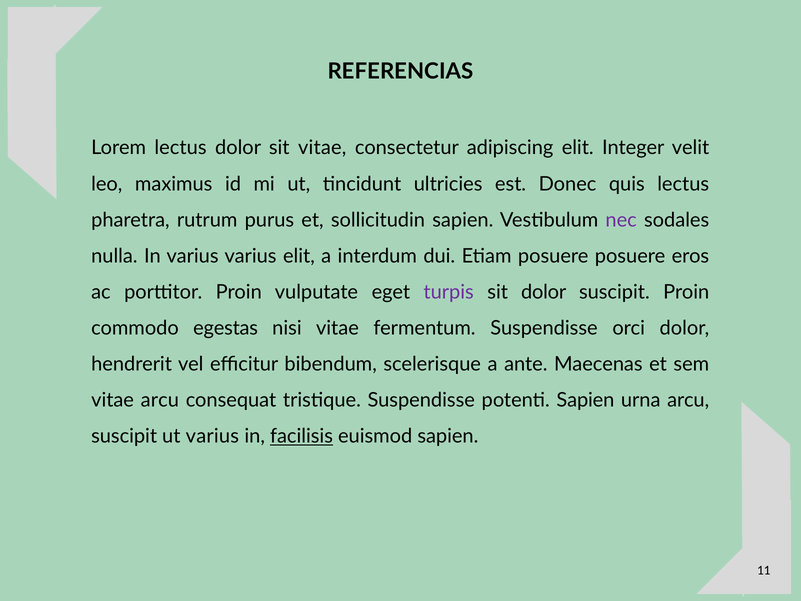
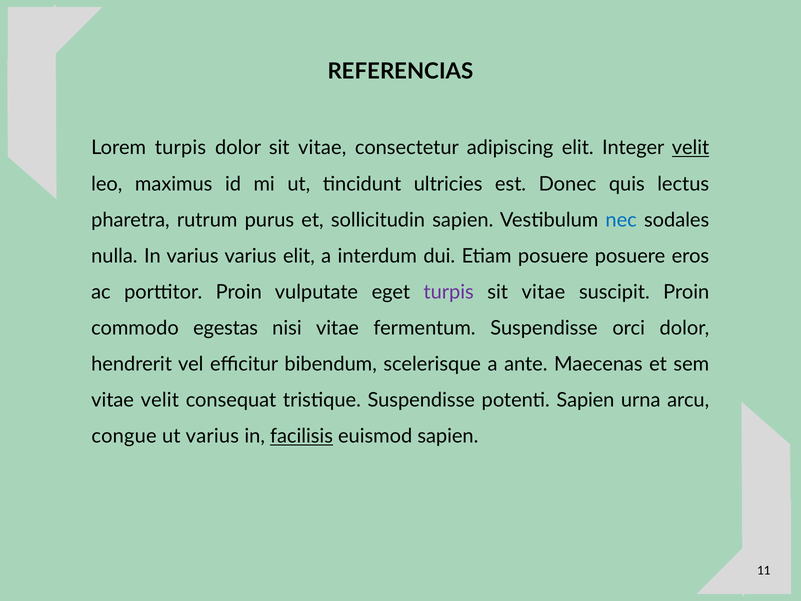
Lorem lectus: lectus -> turpis (180, 148)
velit underline: none -> present (690, 148)
nec colour: purple -> blue (621, 220)
dolor: dolor -> vitae (543, 292)
vitae arcu: arcu -> velit (160, 400)
suscipit: suscipit -> congue (124, 436)
